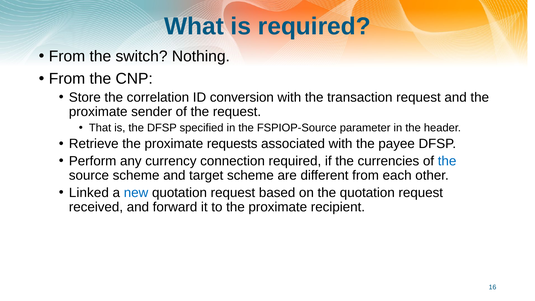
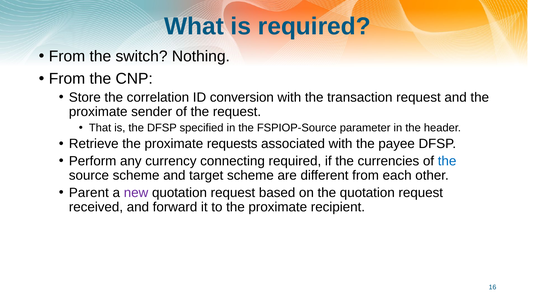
connection: connection -> connecting (233, 161)
Linked: Linked -> Parent (89, 193)
new colour: blue -> purple (136, 193)
